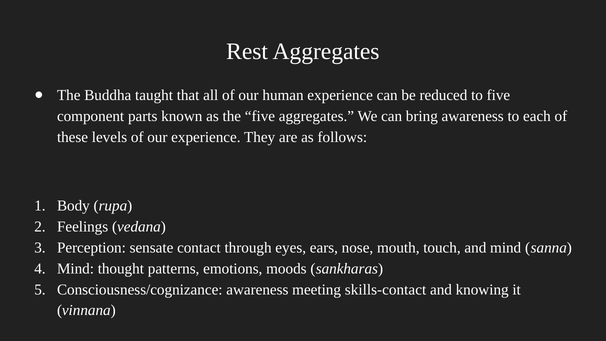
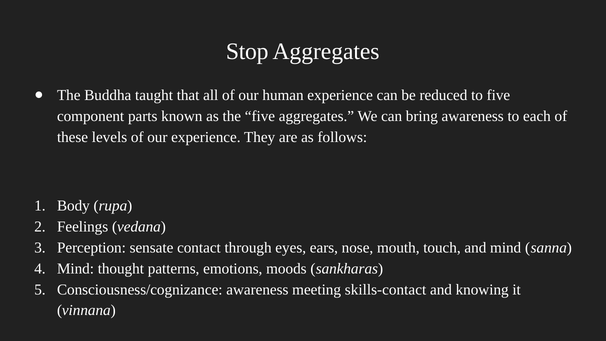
Rest: Rest -> Stop (247, 51)
